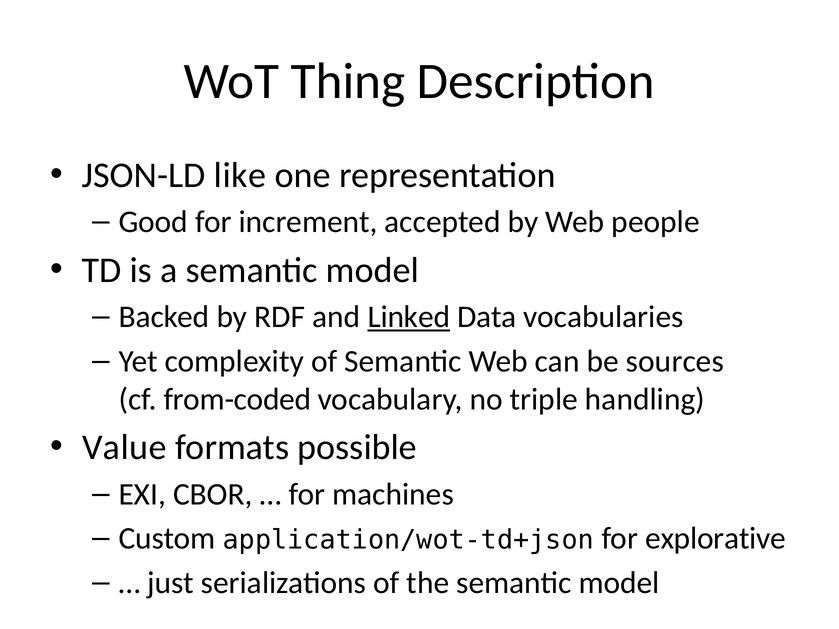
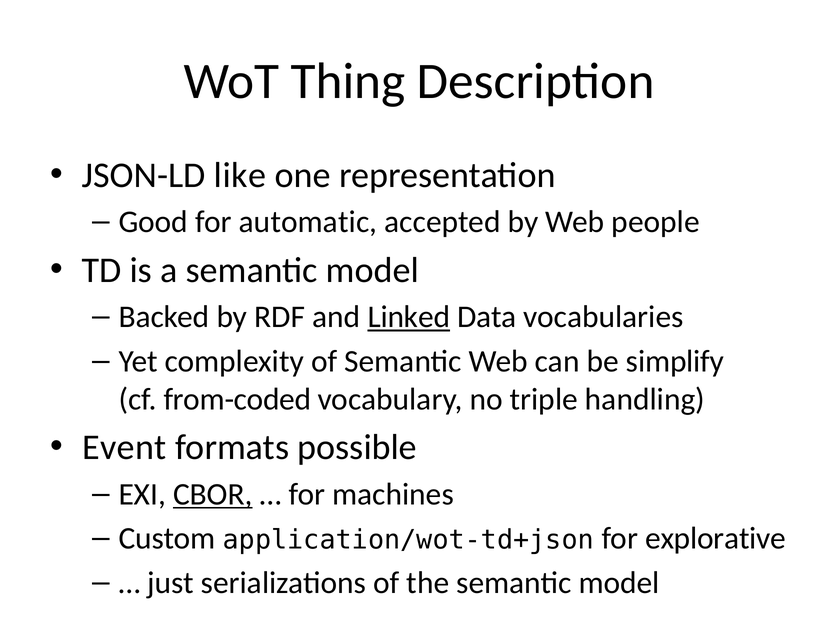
increment: increment -> automatic (308, 222)
sources: sources -> simplify (675, 362)
Value: Value -> Event (124, 448)
CBOR underline: none -> present (213, 494)
